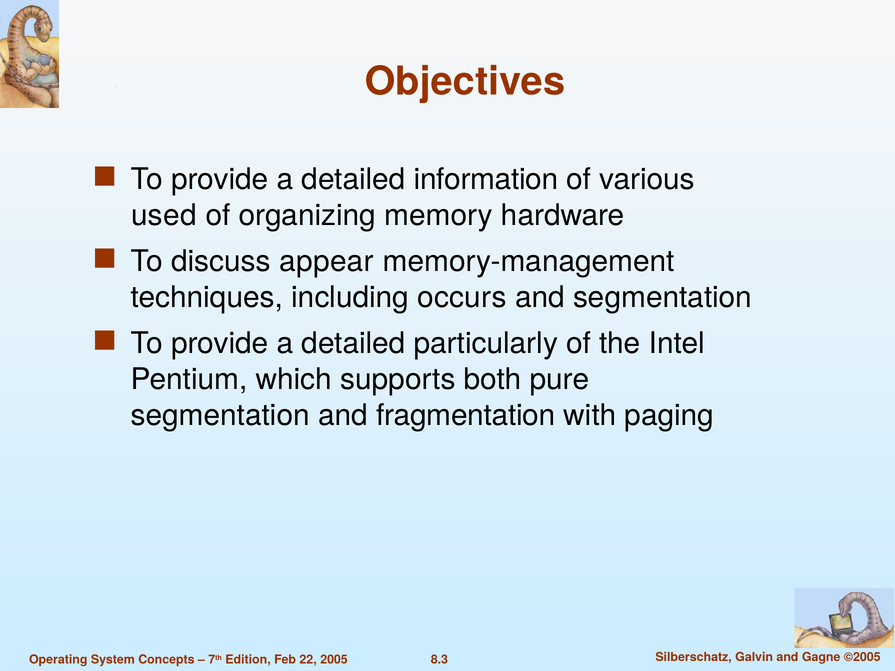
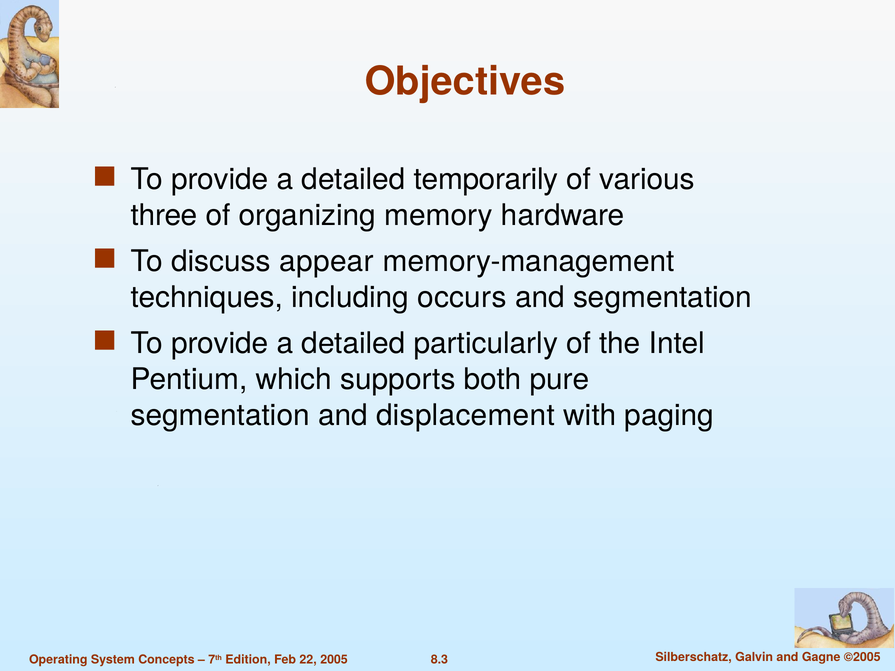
information: information -> temporarily (486, 180)
used: used -> three (164, 215)
fragmentation: fragmentation -> displacement (465, 415)
